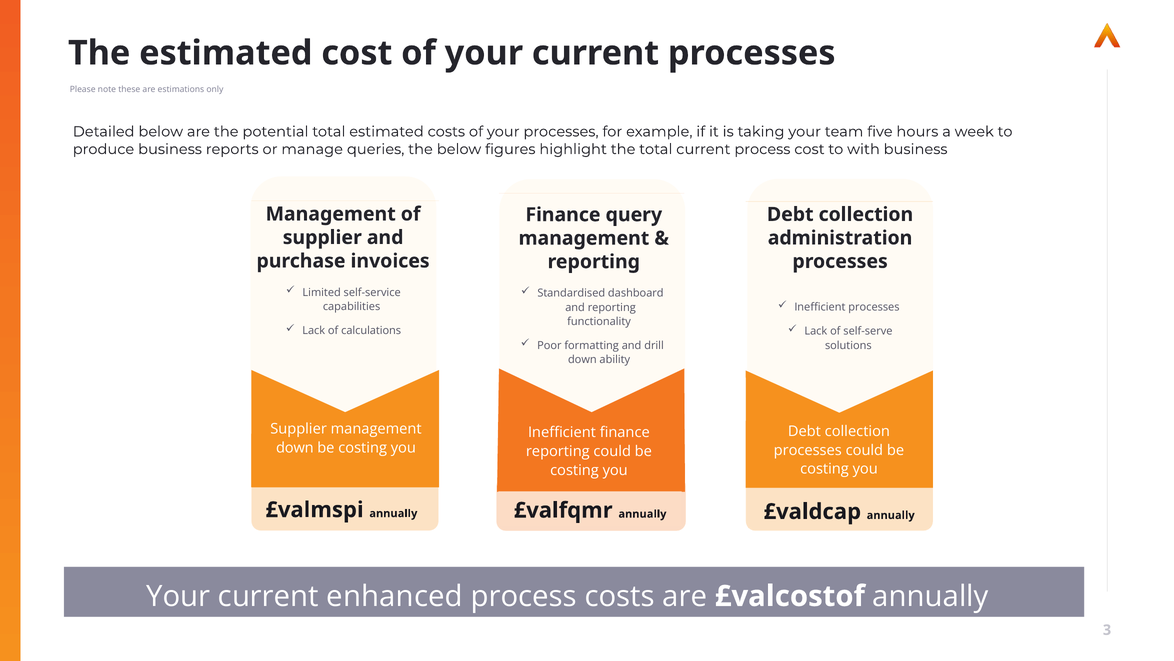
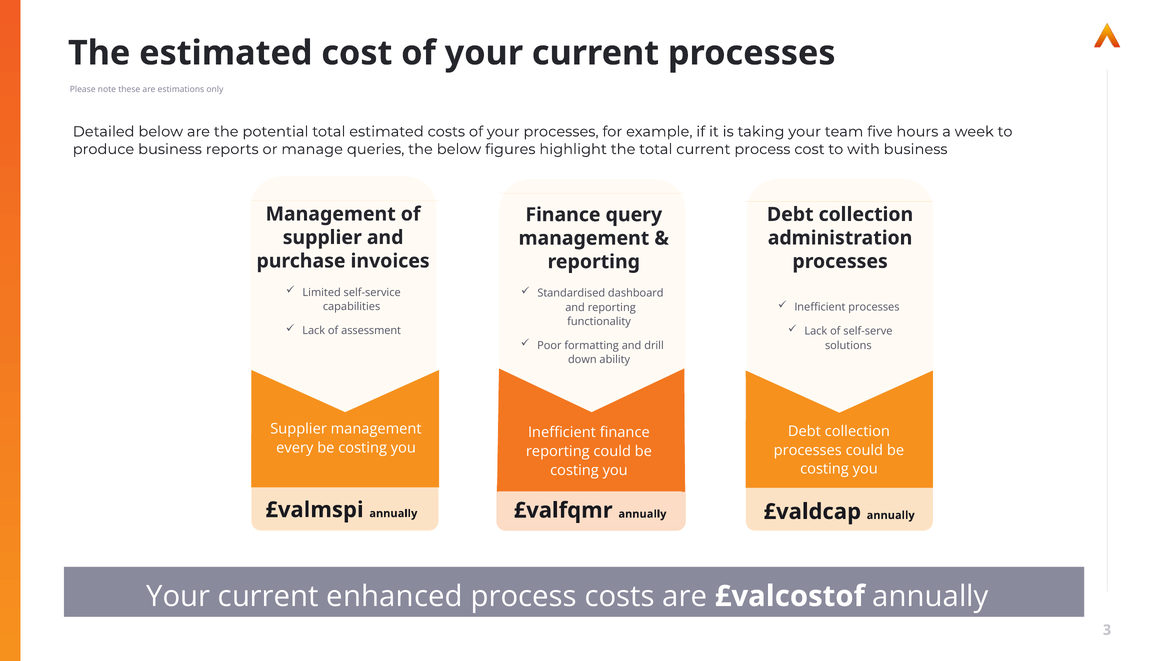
calculations: calculations -> assessment (371, 330)
down: down -> every (295, 447)
